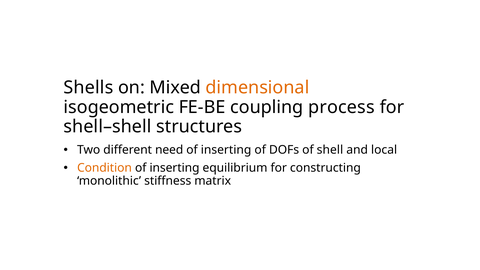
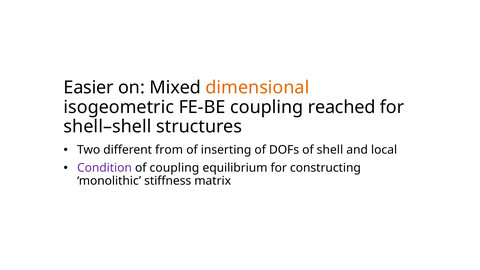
Shells: Shells -> Easier (89, 88)
process: process -> reached (342, 107)
need: need -> from (169, 150)
Condition colour: orange -> purple (105, 168)
inserting: inserting -> coupling (174, 168)
